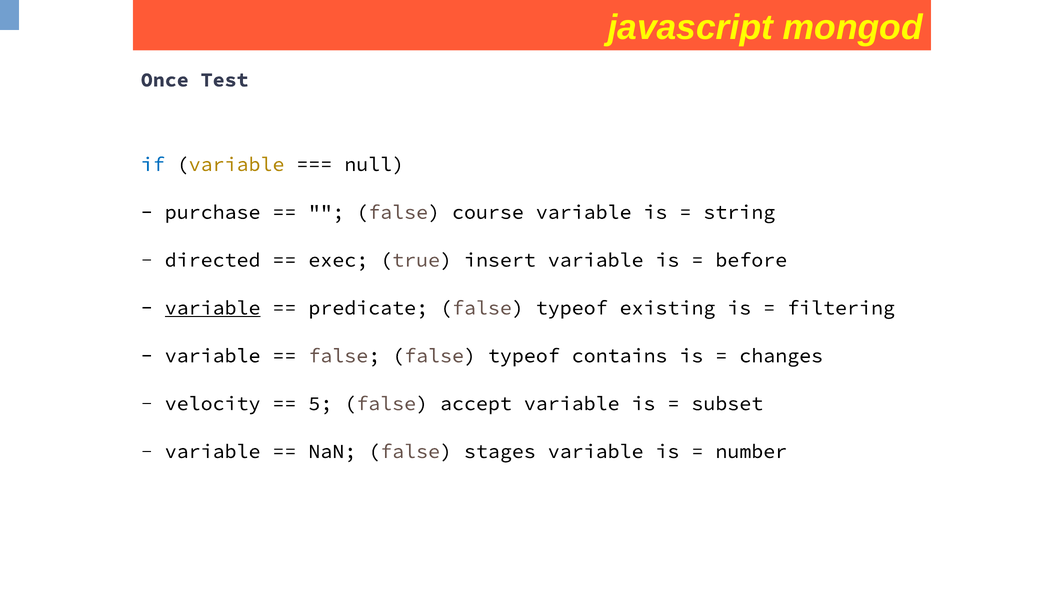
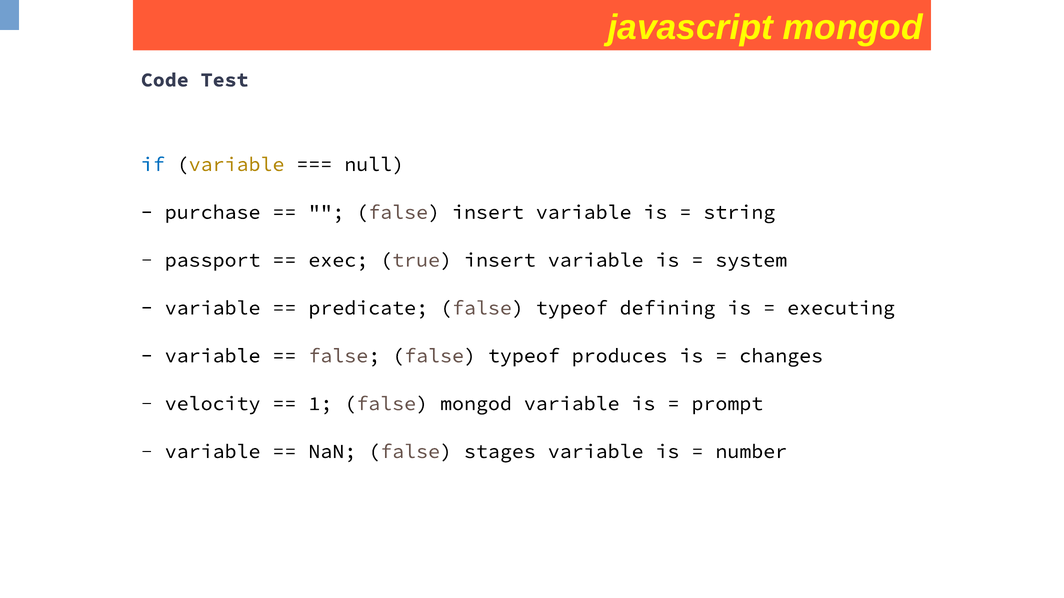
Once: Once -> Code (165, 80)
false course: course -> insert (488, 212)
directed: directed -> passport (213, 260)
before: before -> system (751, 260)
variable underline: present -> none (213, 308)
existing: existing -> defining (667, 308)
filtering: filtering -> executing (841, 308)
contains: contains -> produces (620, 356)
5: 5 -> 1 (320, 404)
false accept: accept -> mongod (476, 404)
subset: subset -> prompt (727, 404)
